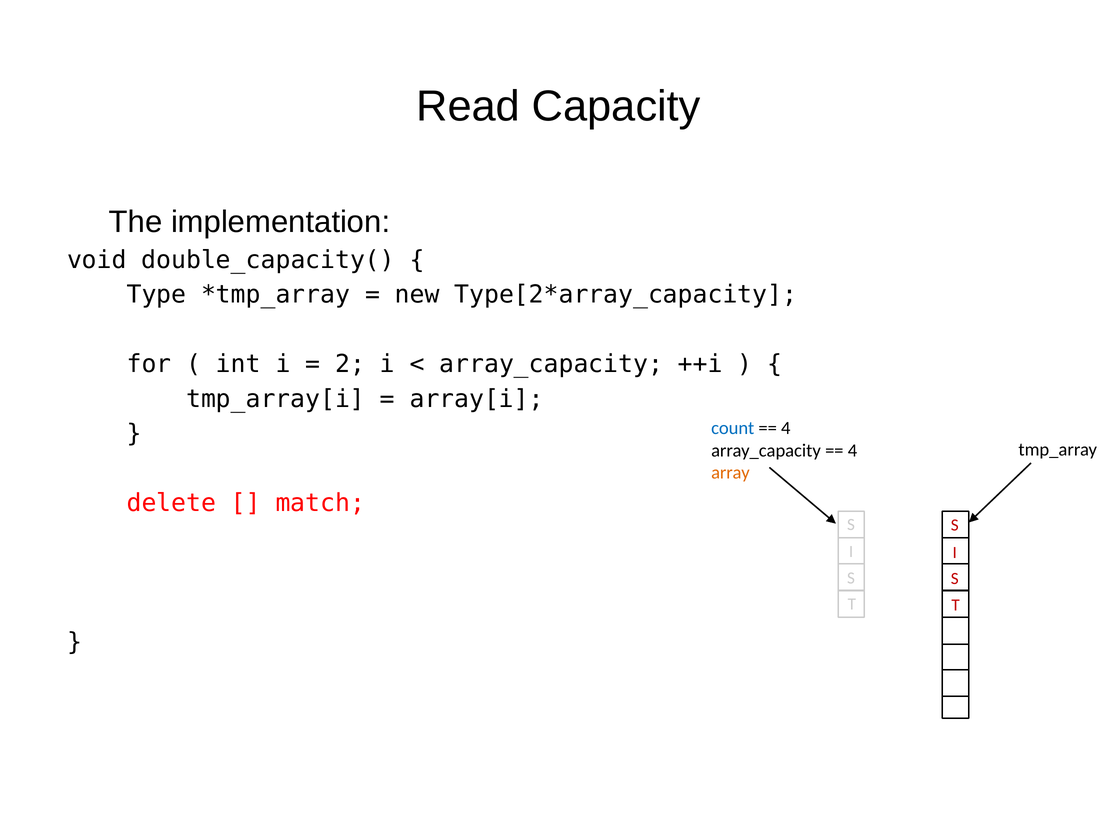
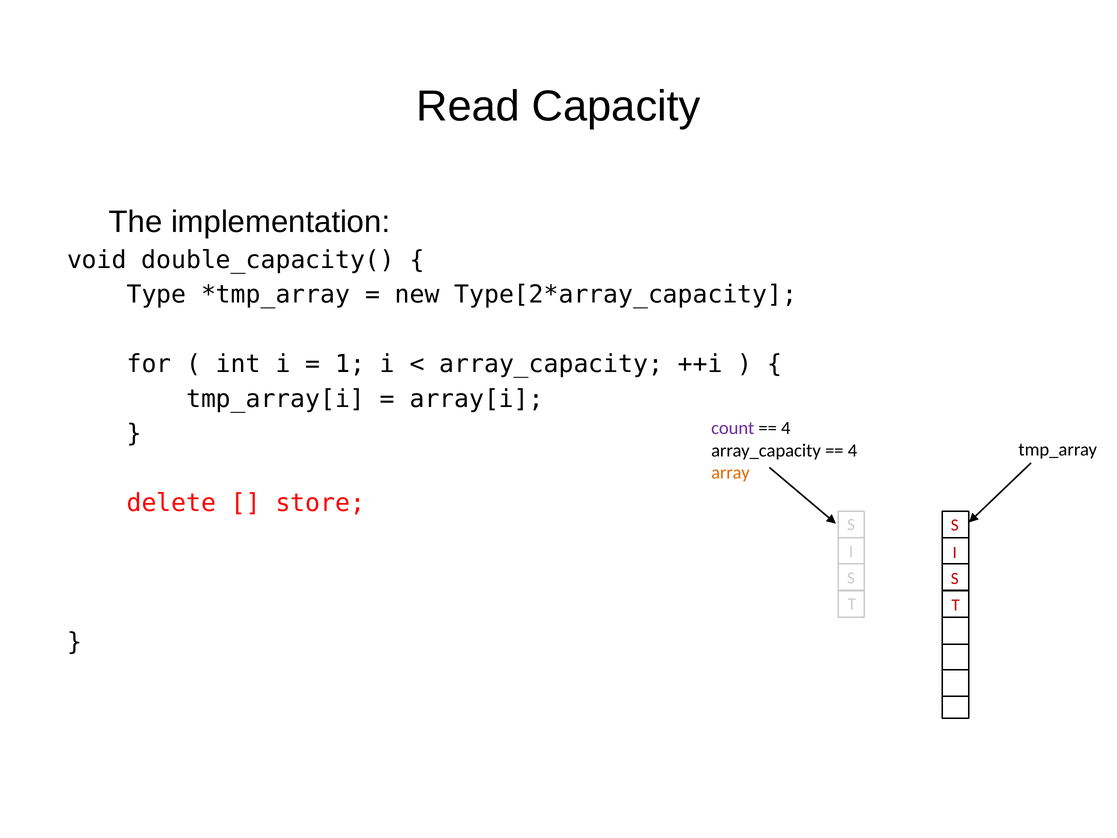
2: 2 -> 1 (350, 364)
count colour: blue -> purple (733, 428)
match: match -> store (320, 503)
